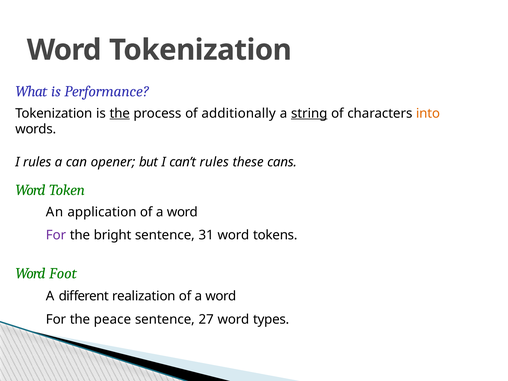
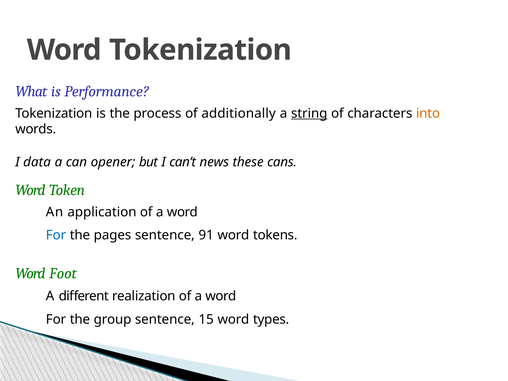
the underline: present -> none (120, 113)
I rules: rules -> data (37, 162)
can’t rules: rules -> news (214, 162)
For colour: purple -> blue (56, 235)
bright: bright -> pages (112, 235)
31: 31 -> 91 (206, 235)
peace: peace -> group (113, 320)
27: 27 -> 15 (206, 320)
